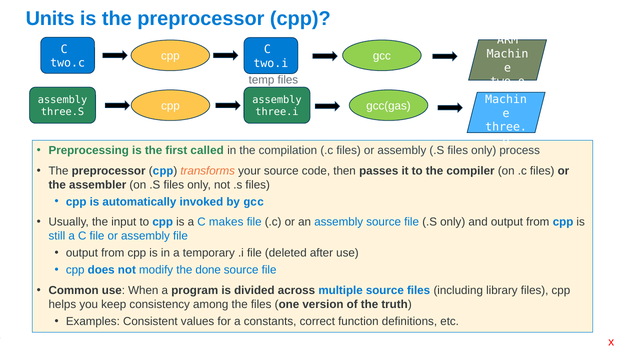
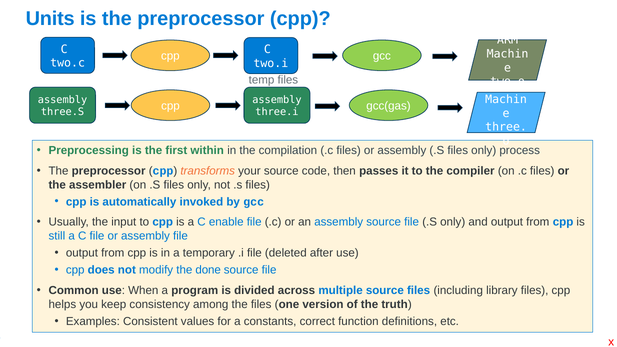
called: called -> within (207, 151)
makes: makes -> enable (226, 222)
